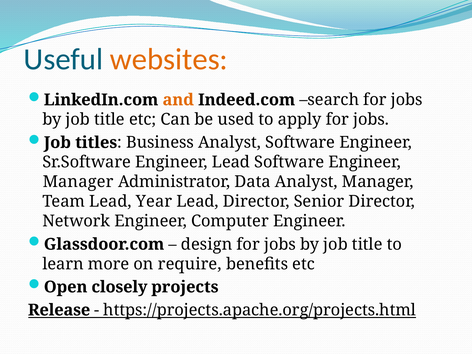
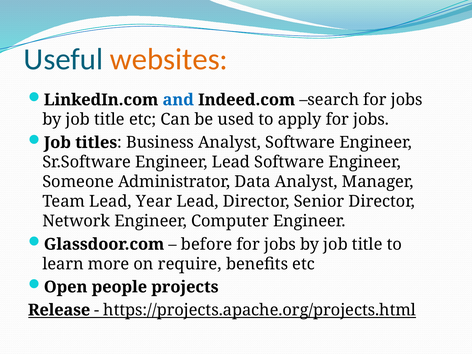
and colour: orange -> blue (178, 100)
Manager: Manager -> Someone (78, 182)
design: design -> before (207, 244)
closely: closely -> people (119, 287)
